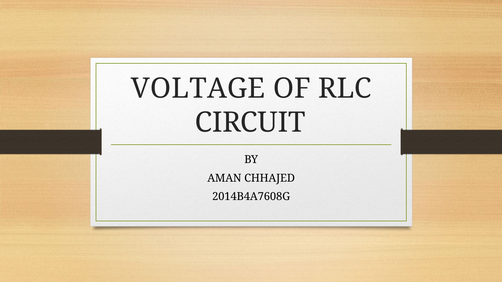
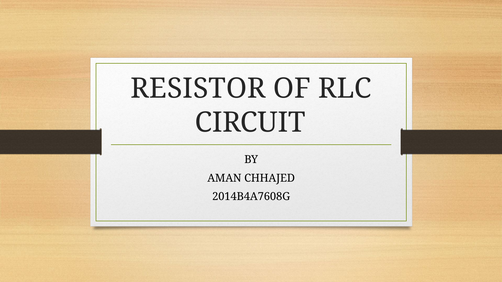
VOLTAGE: VOLTAGE -> RESISTOR (198, 89)
